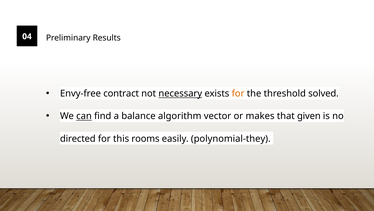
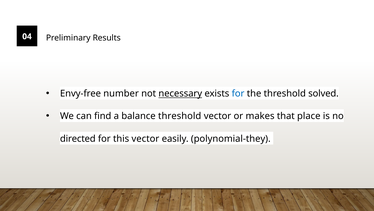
contract: contract -> number (121, 93)
for colour: orange -> blue (238, 93)
can underline: present -> none (84, 116)
balance algorithm: algorithm -> threshold (180, 116)
given: given -> place (309, 116)
this rooms: rooms -> vector (145, 138)
